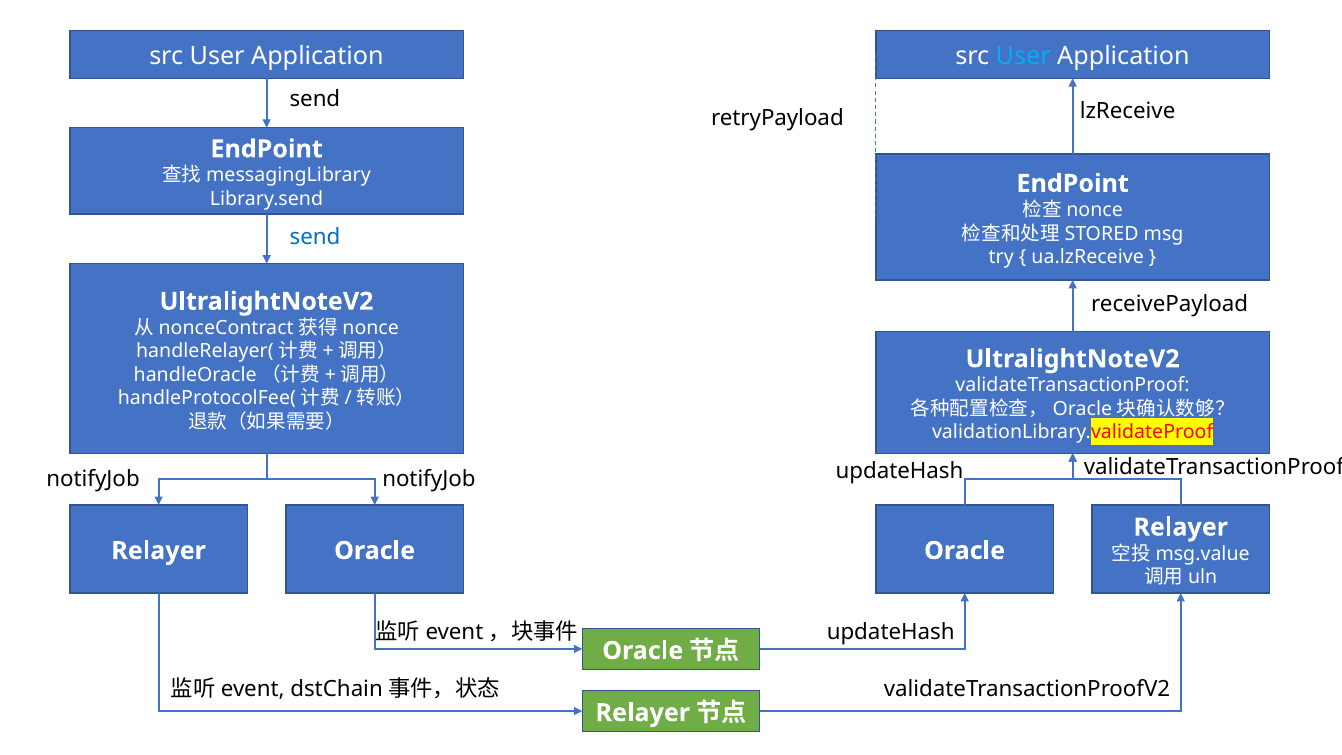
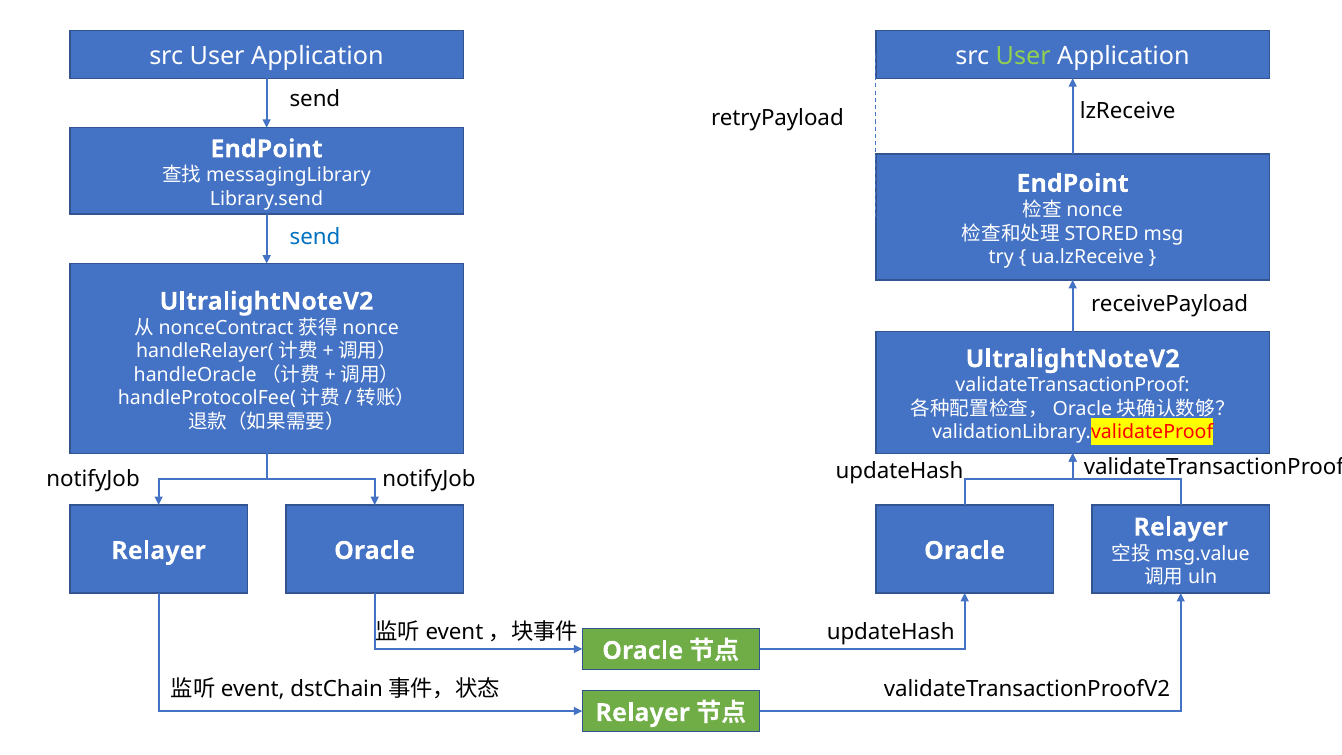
User colour: light blue -> light green (1023, 56)
